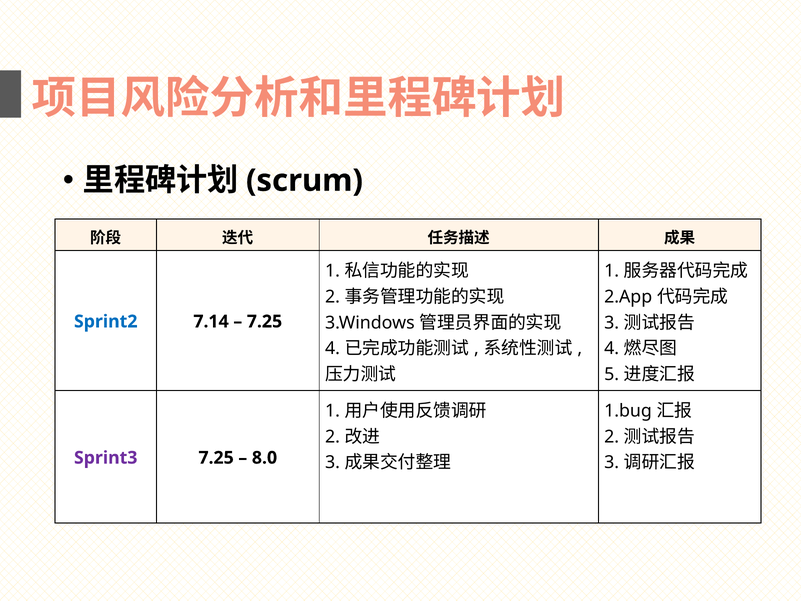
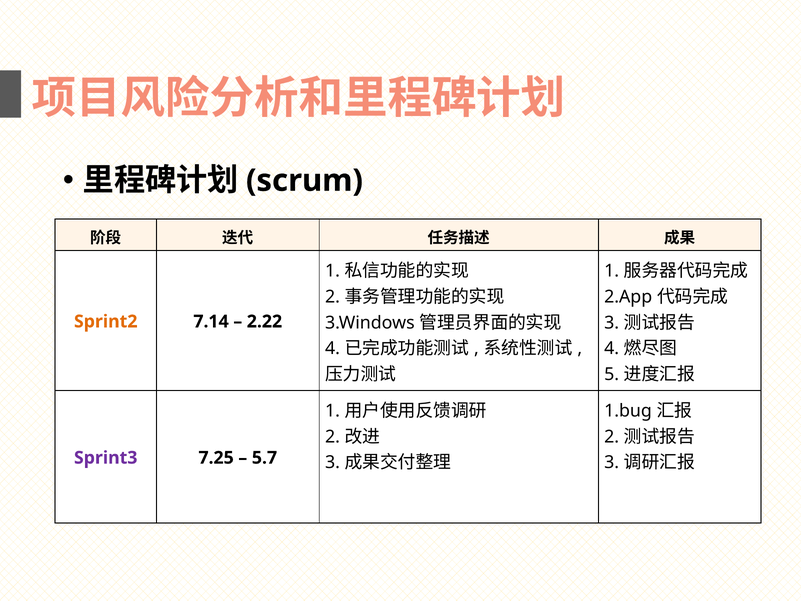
Sprint2 colour: blue -> orange (106, 321)
7.25: 7.25 -> 2.22 (264, 321)
8.0: 8.0 -> 5.7 (264, 458)
